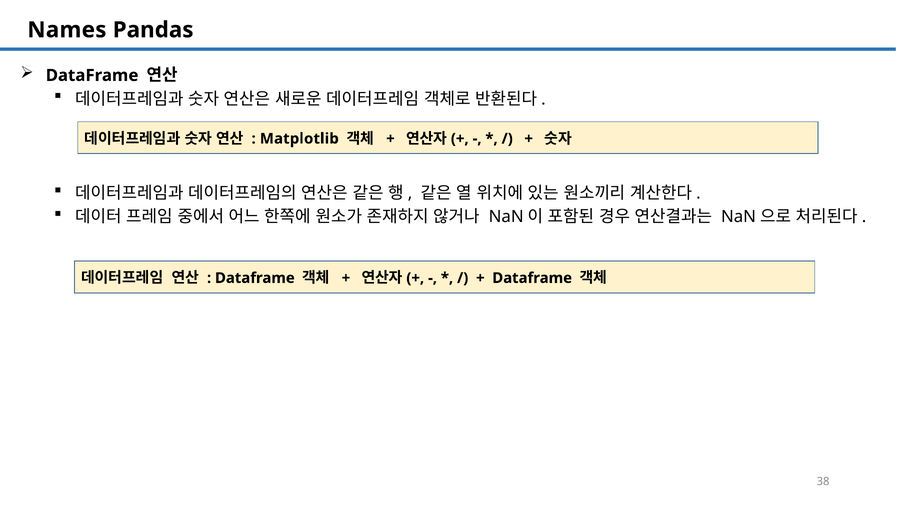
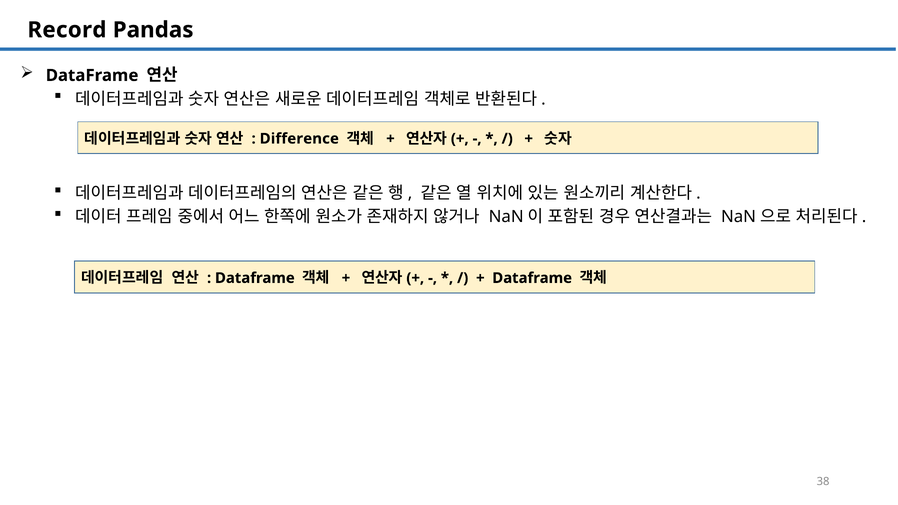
Names: Names -> Record (67, 30)
Matplotlib: Matplotlib -> Difference (299, 139)
